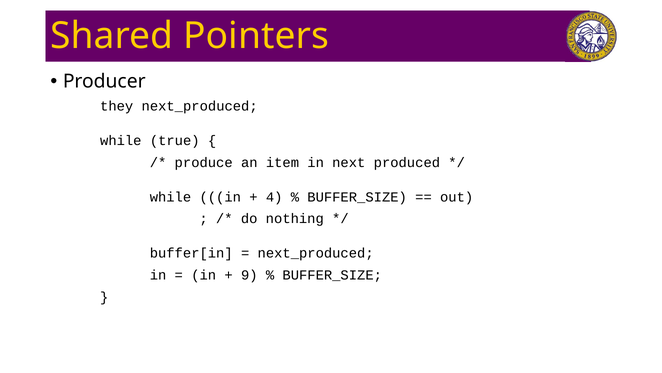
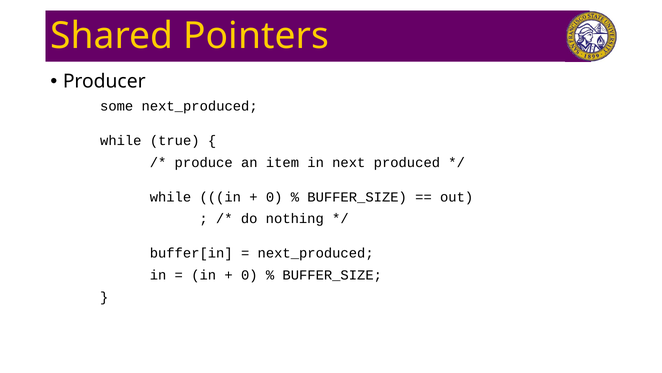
they: they -> some (117, 106)
4: 4 -> 0 (274, 197)
9: 9 -> 0 (249, 275)
